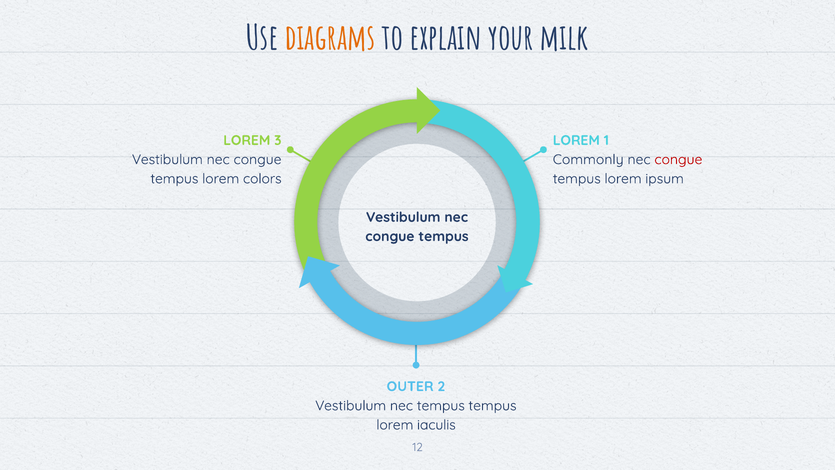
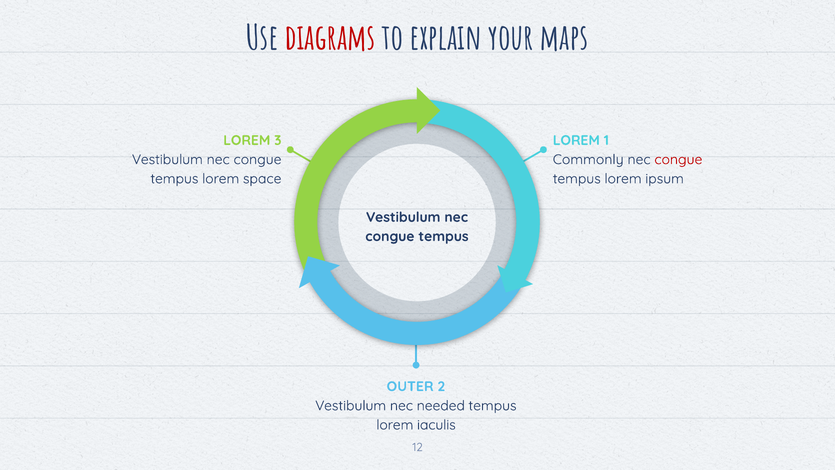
diagrams colour: orange -> red (330, 38)
milk: milk -> maps (564, 38)
colors: colors -> space (262, 179)
nec tempus: tempus -> needed (441, 405)
